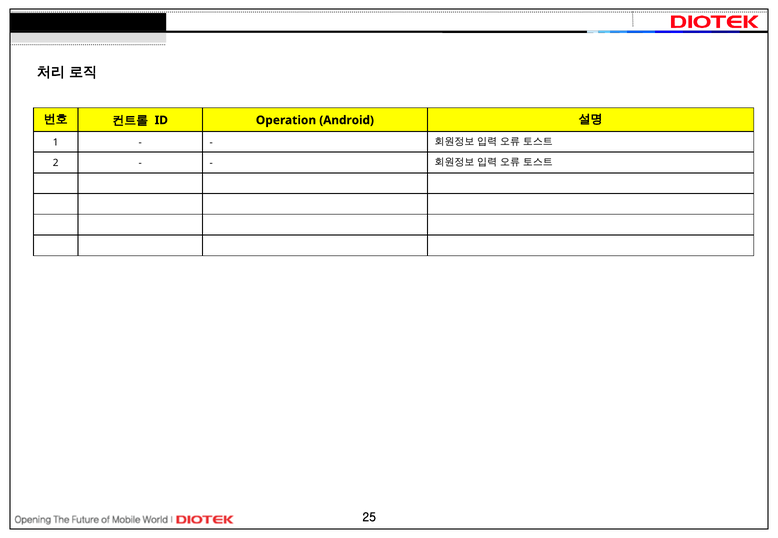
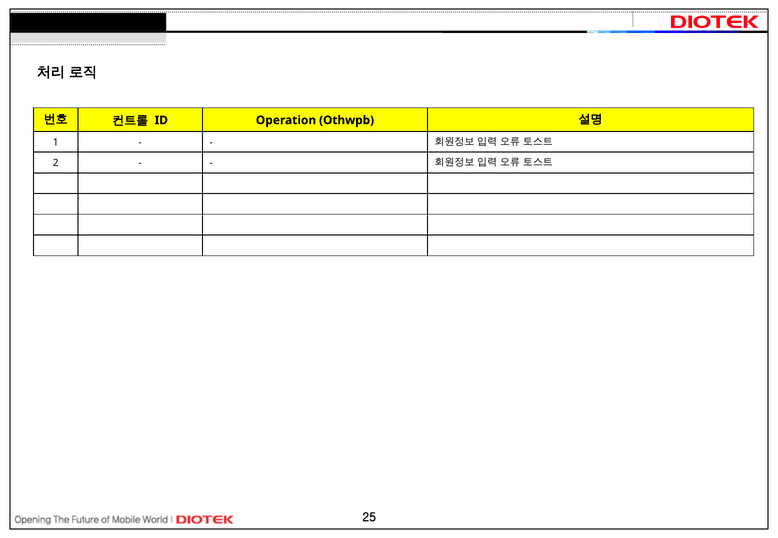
Android: Android -> Othwpb (347, 120)
